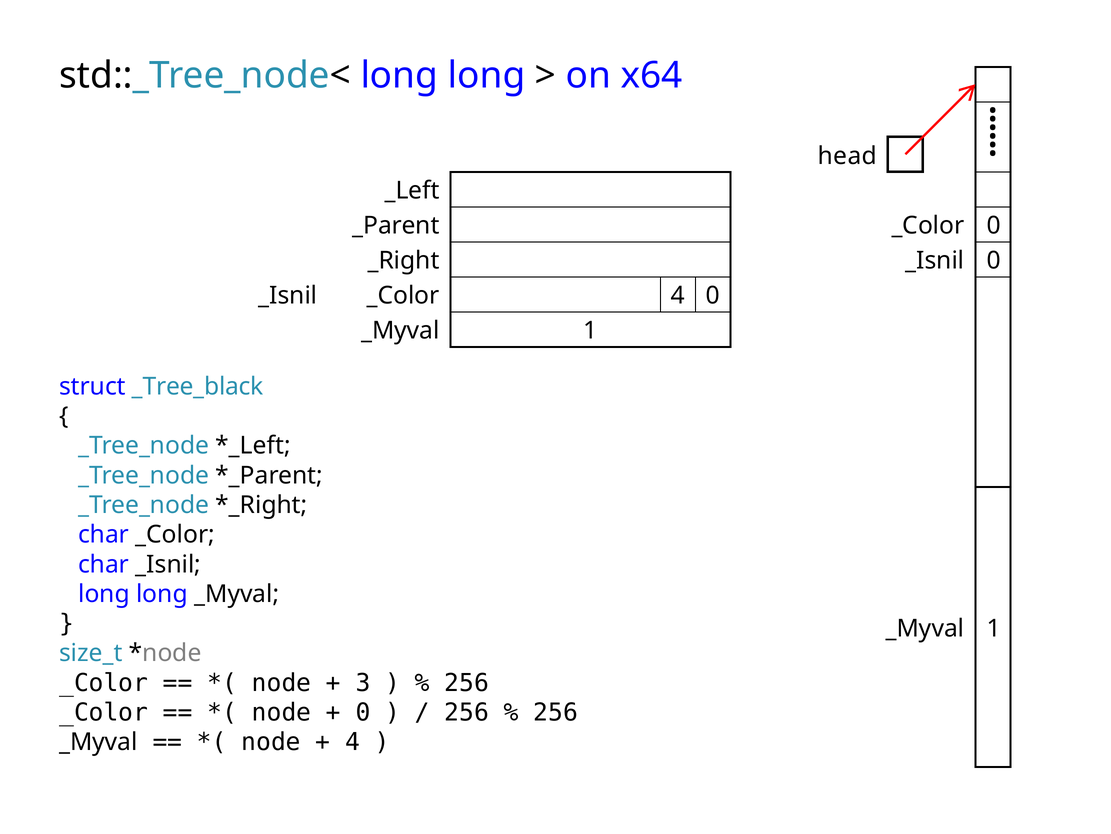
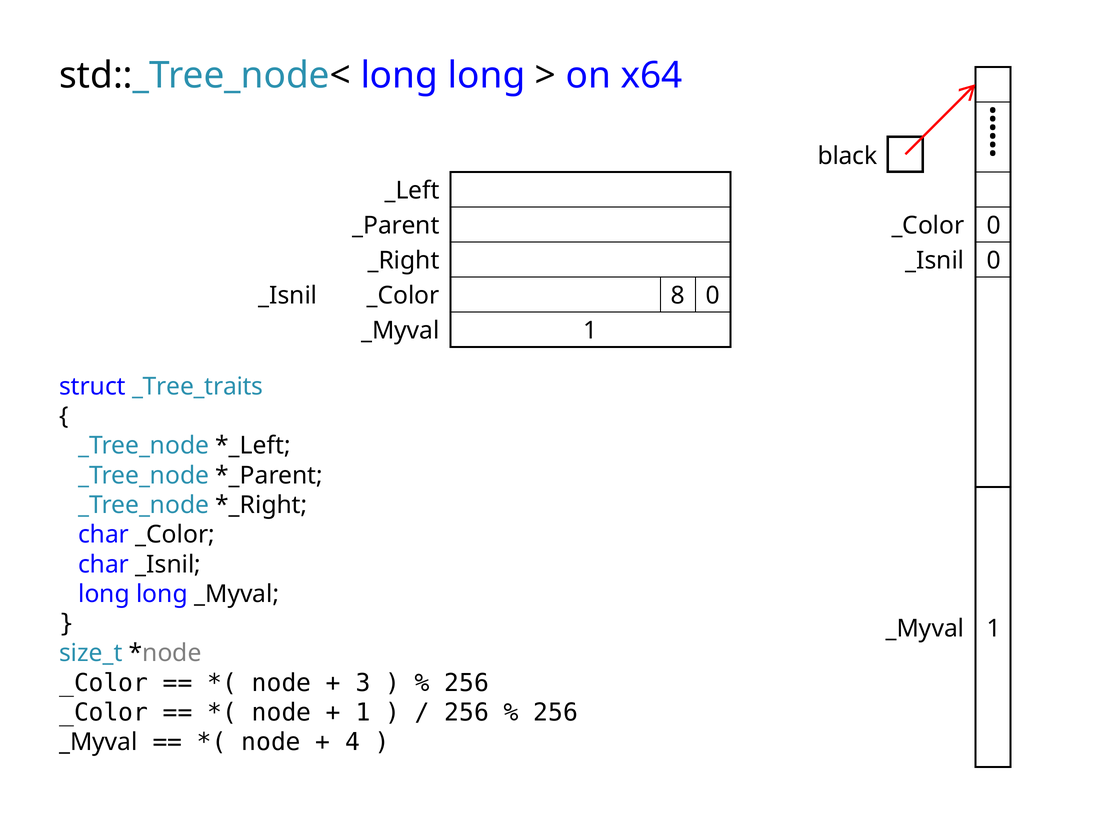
head: head -> black (848, 156)
_Color 4: 4 -> 8 (678, 296)
_Tree_black: _Tree_black -> _Tree_traits (198, 386)
0: 0 -> 1 (363, 712)
